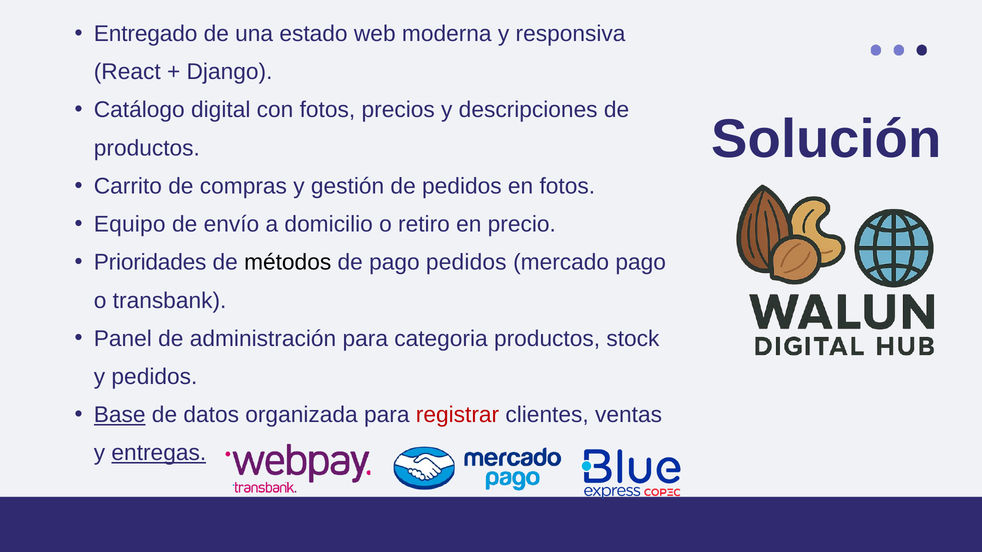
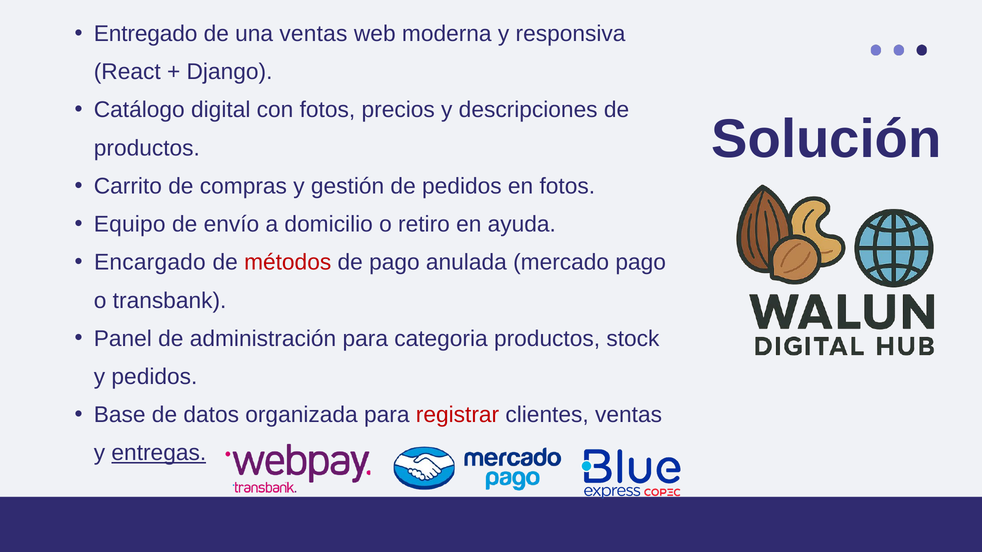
una estado: estado -> ventas (313, 34)
precio: precio -> ayuda (522, 224)
Prioridades: Prioridades -> Encargado (150, 263)
métodos colour: black -> red (288, 263)
pago pedidos: pedidos -> anulada (466, 263)
Base underline: present -> none (120, 415)
